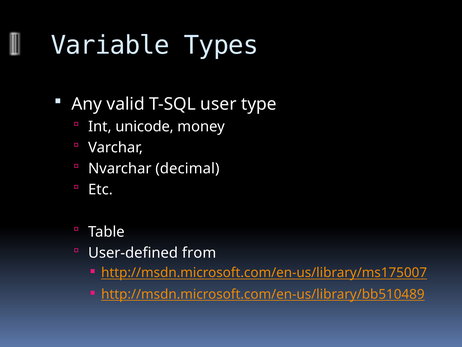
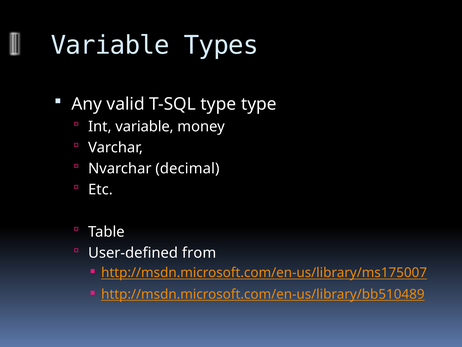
T-SQL user: user -> type (218, 104)
Int unicode: unicode -> variable (144, 126)
